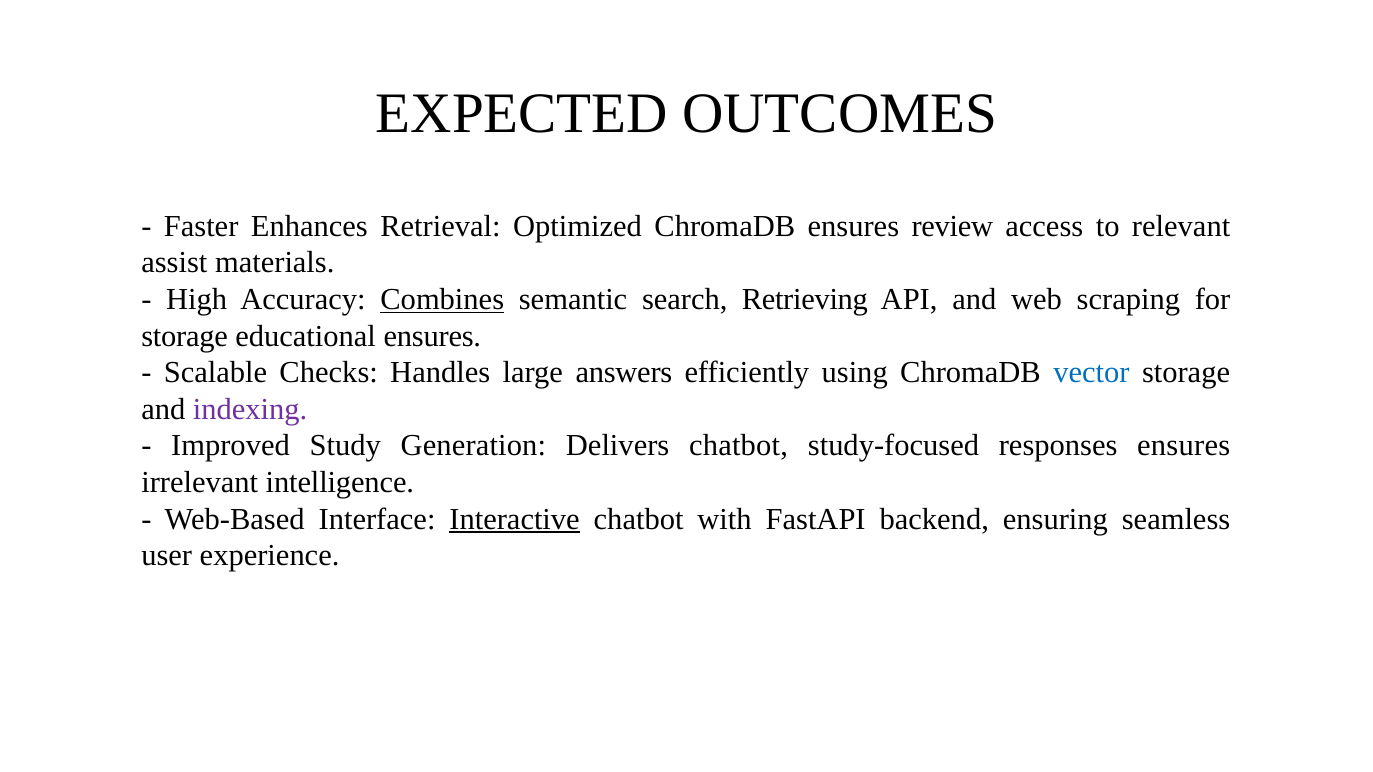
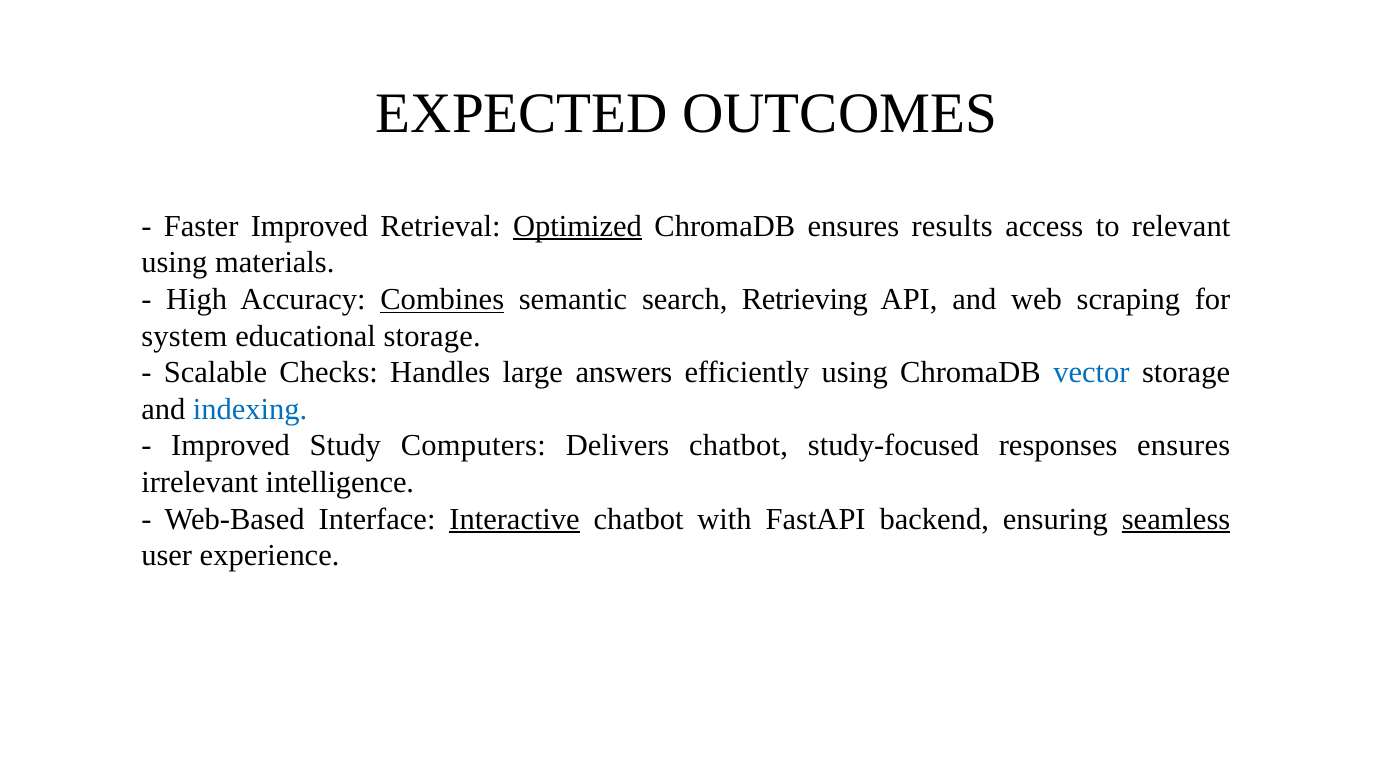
Faster Enhances: Enhances -> Improved (309, 226)
Optimized underline: none -> present (578, 226)
review: review -> results (952, 226)
assist: assist -> using (174, 263)
storage: storage -> system (184, 336)
educational ensures: ensures -> storage (432, 336)
indexing colour: purple -> blue (250, 409)
Generation: Generation -> Computers (473, 446)
seamless underline: none -> present (1176, 519)
